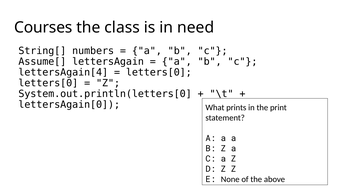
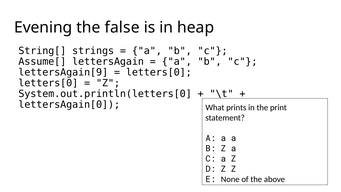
Courses: Courses -> Evening (43, 27)
class: class -> false (122, 27)
need: need -> heap (196, 27)
numbers: numbers -> strings (93, 51)
lettersAgain[4: lettersAgain[4 -> lettersAgain[9 (63, 72)
